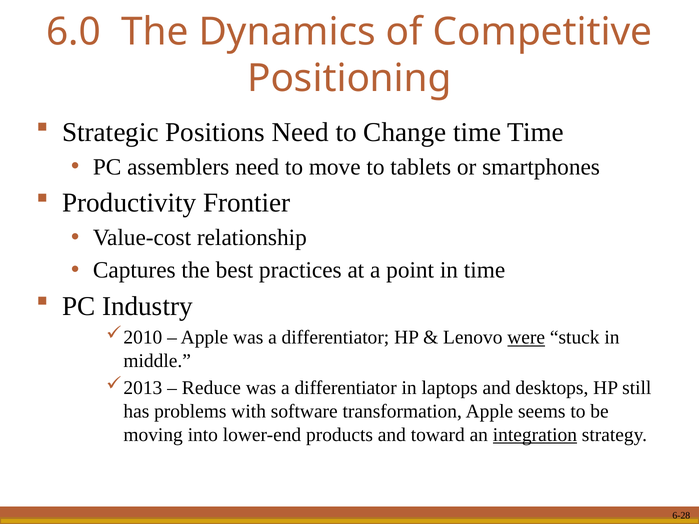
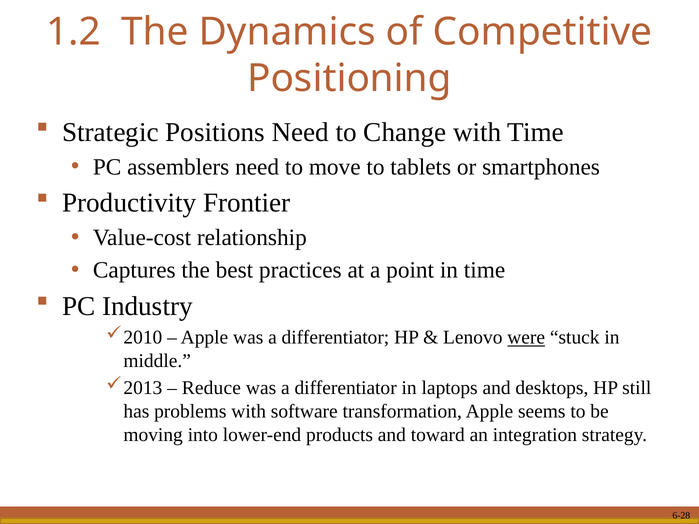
6.0: 6.0 -> 1.2 (74, 32)
Change time: time -> with (477, 132)
integration underline: present -> none (535, 435)
